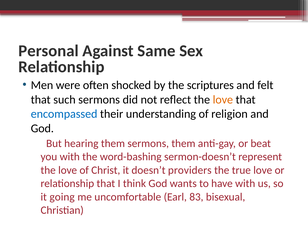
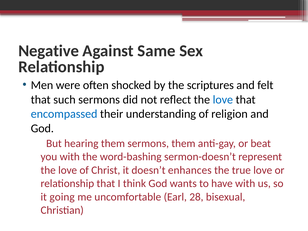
Personal: Personal -> Negative (49, 51)
love colour: orange -> blue (223, 100)
providers: providers -> enhances (190, 170)
83: 83 -> 28 (196, 197)
